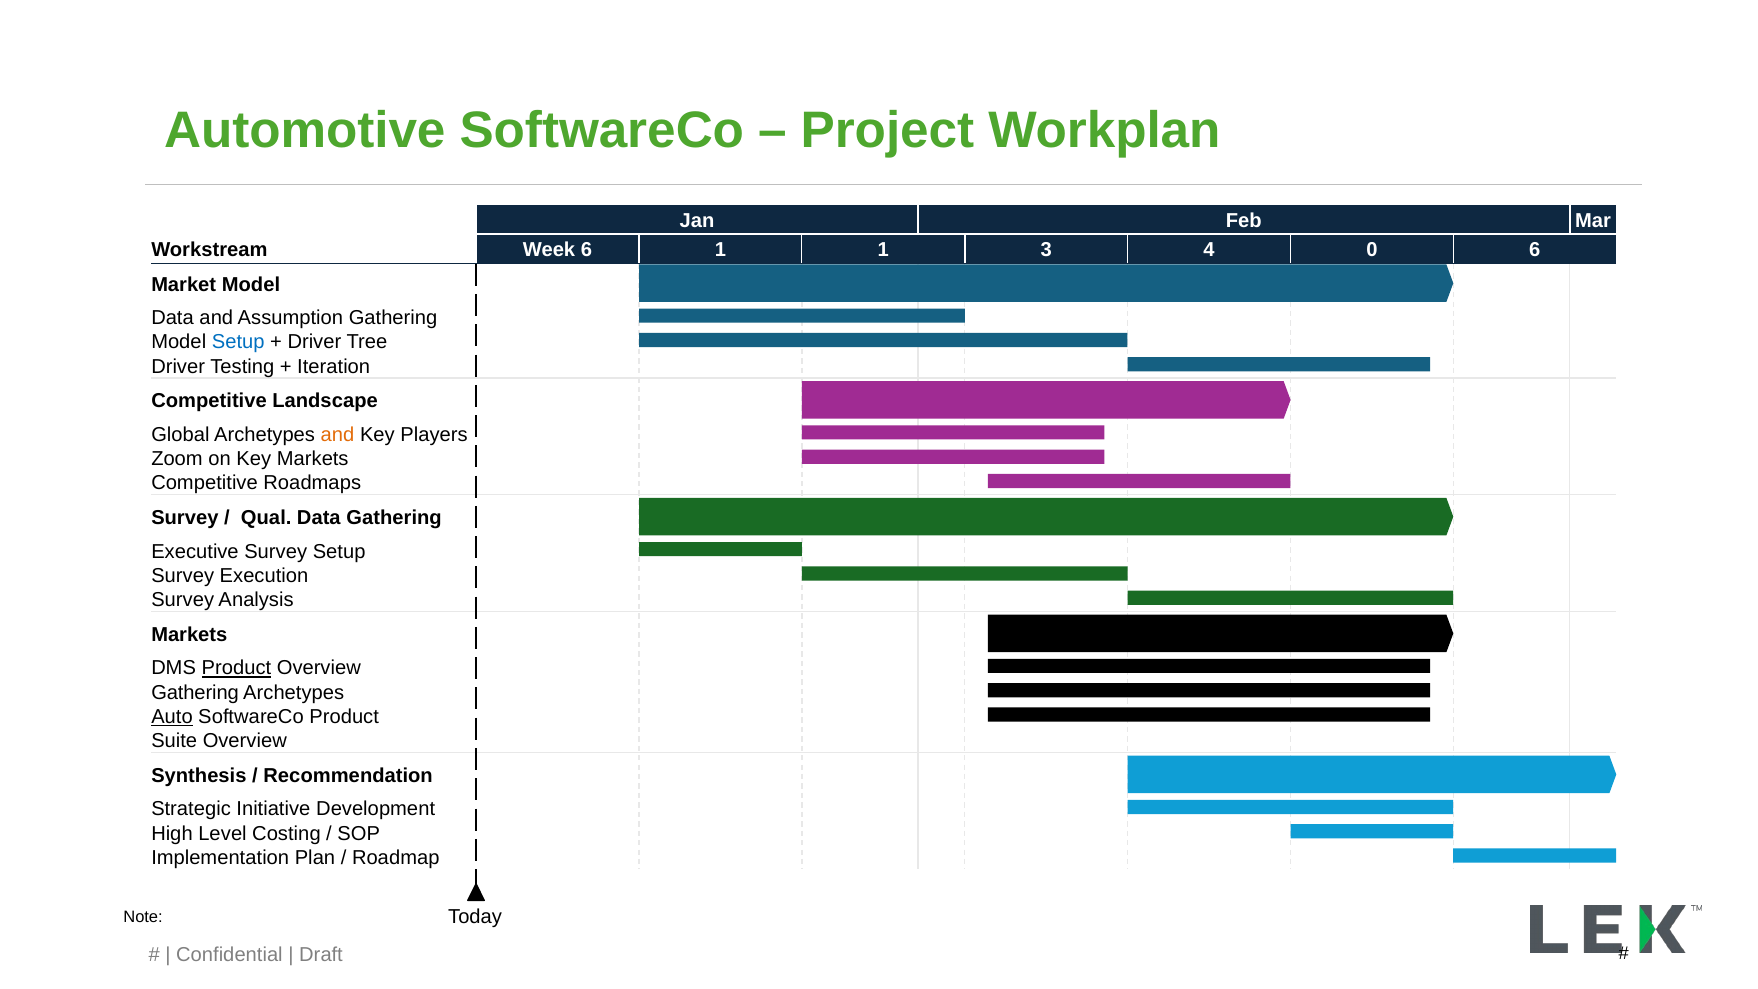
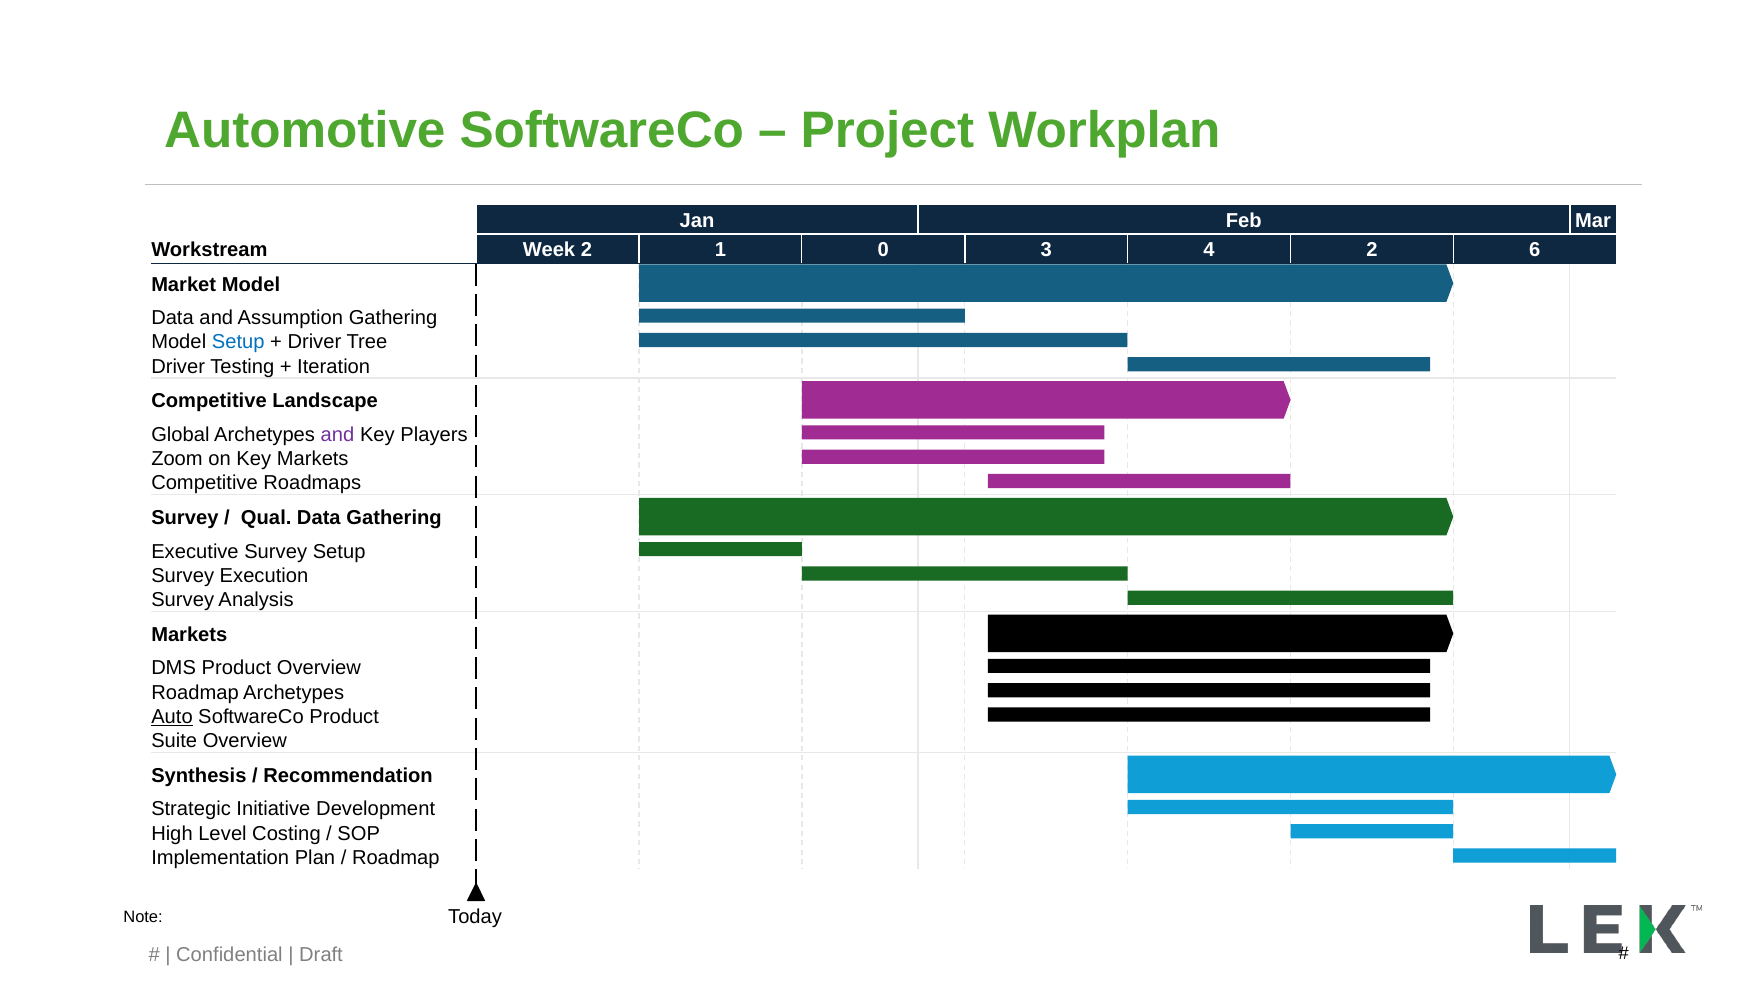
Week 6: 6 -> 2 (586, 250)
1 1: 1 -> 0 (883, 250)
4 0: 0 -> 2 (1372, 250)
and colour: orange -> purple (338, 435)
Product underline: present -> none (236, 668)
Gathering: Gathering -> Roadmap (195, 692)
